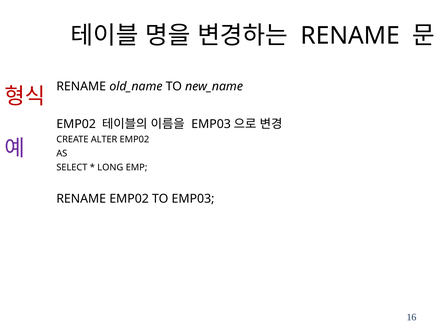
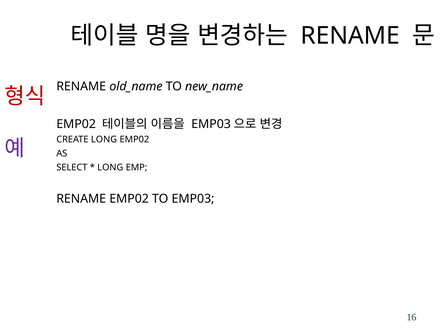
CREATE ALTER: ALTER -> LONG (104, 140)
